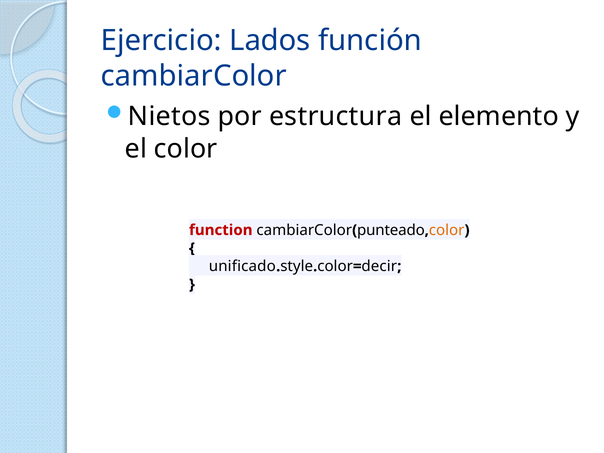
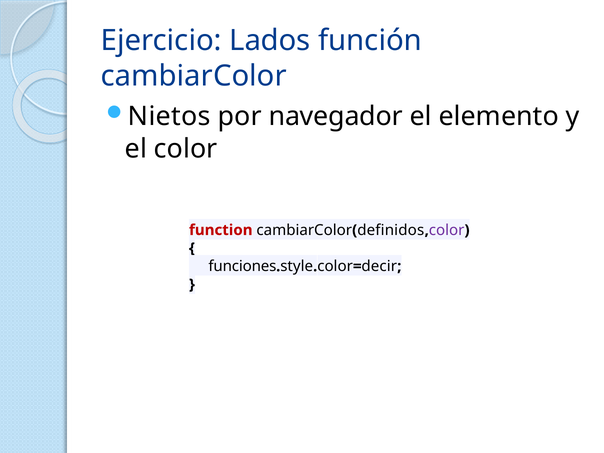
estructura: estructura -> navegador (336, 117)
punteado: punteado -> definidos (391, 230)
color colour: orange -> purple (447, 230)
unificado: unificado -> funciones (242, 266)
